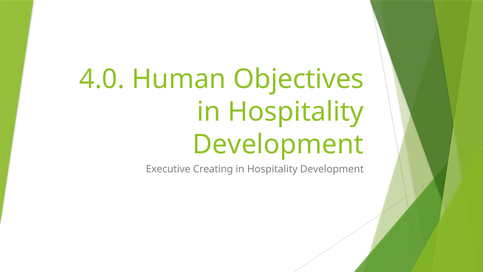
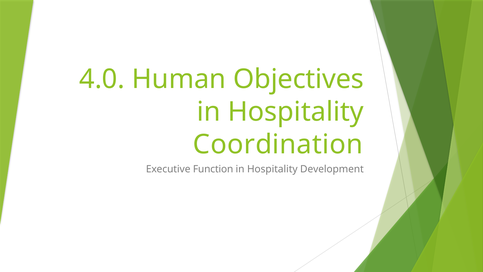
Development: Development -> Coordination (278, 144)
Creating: Creating -> Function (213, 169)
